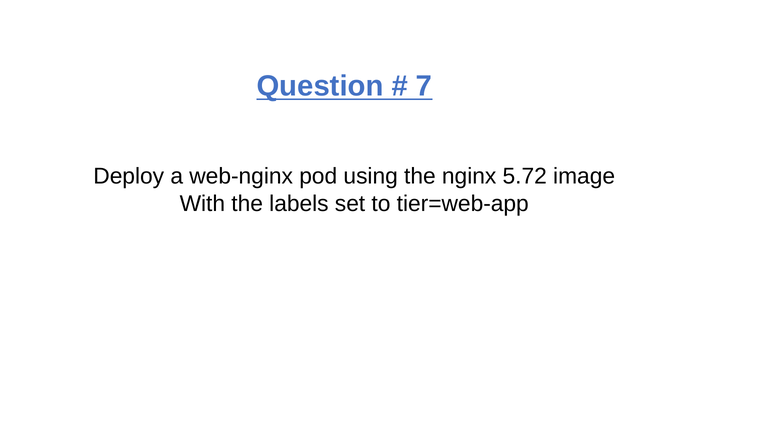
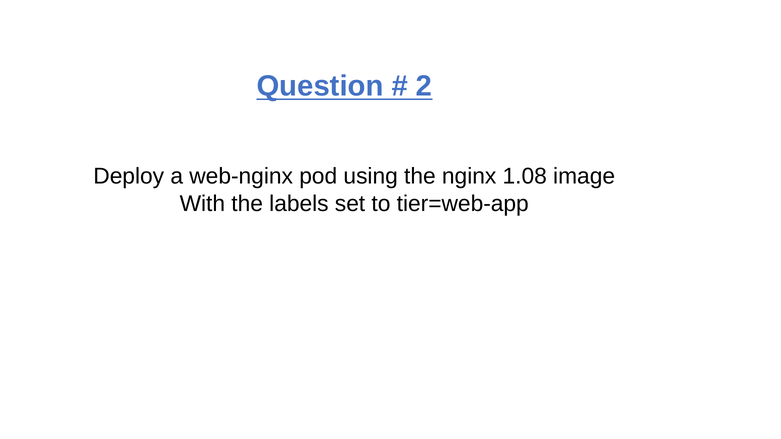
7: 7 -> 2 (424, 86)
5.72: 5.72 -> 1.08 (525, 176)
